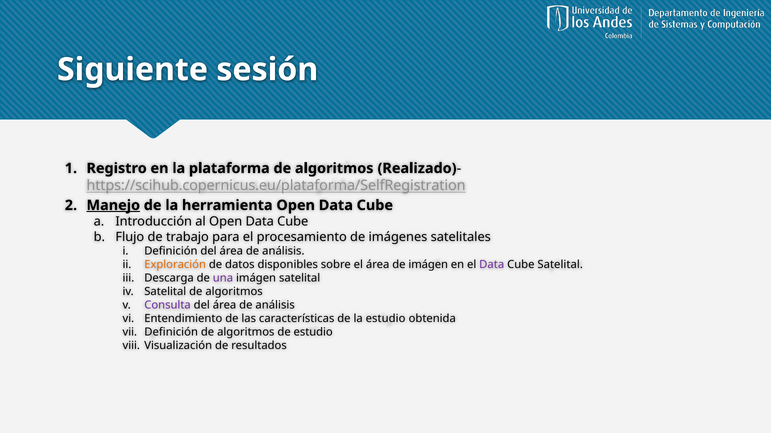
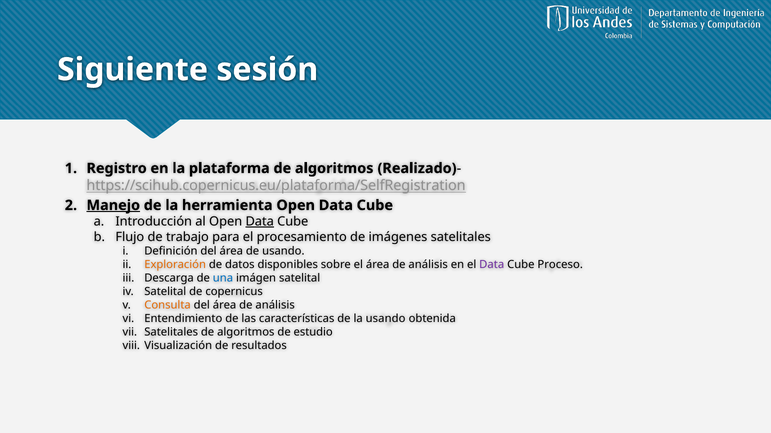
Data underline: none -> present (260, 222)
análisis: análisis -> usando (283, 252)
el área de imágen: imágen -> análisis (428, 265)
Cube Satelital: Satelital -> Proceso (560, 265)
una colour: purple -> blue (223, 279)
algoritmos: algoritmos -> copernicus (234, 292)
Consulta colour: purple -> orange (168, 306)
la estudio: estudio -> usando (386, 319)
Definición: Definición -> Satelitales (171, 333)
